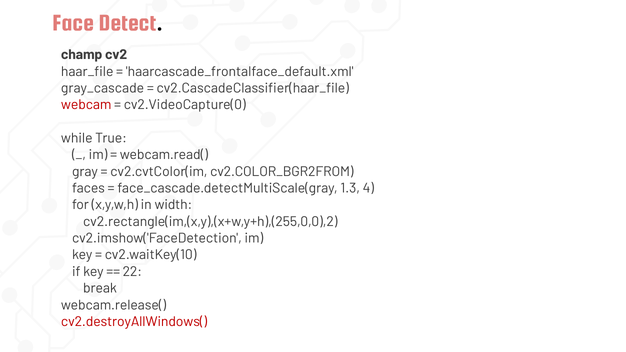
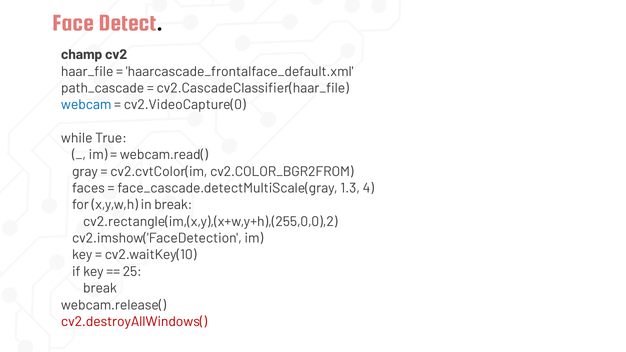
gray_cascade: gray_cascade -> path_cascade (103, 88)
webcam colour: red -> blue (86, 105)
in width: width -> break (173, 205)
22: 22 -> 25 (132, 272)
